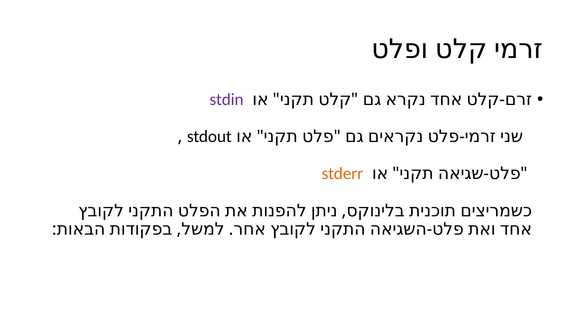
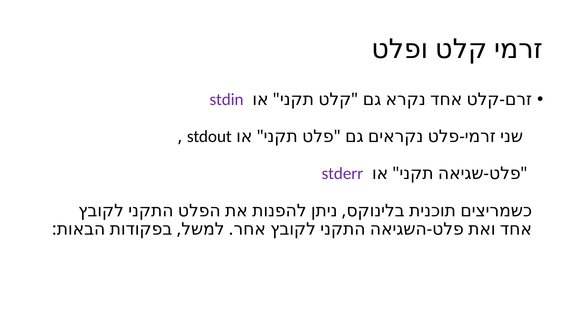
stderr colour: orange -> purple (342, 174)
